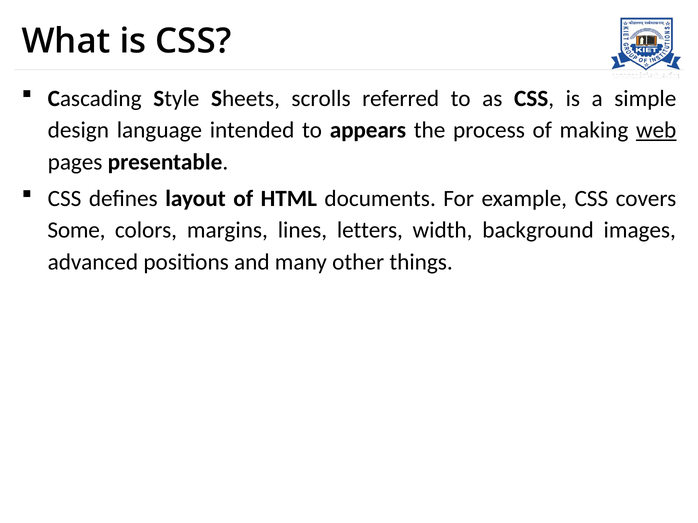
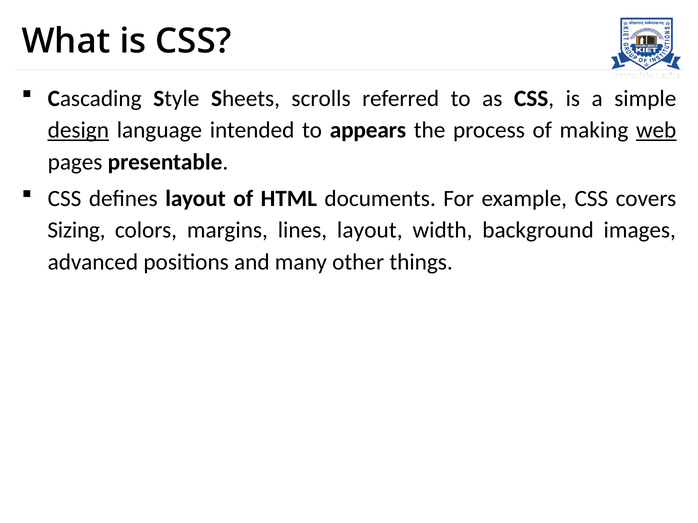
design underline: none -> present (78, 130)
Some: Some -> Sizing (76, 231)
lines letters: letters -> layout (370, 231)
